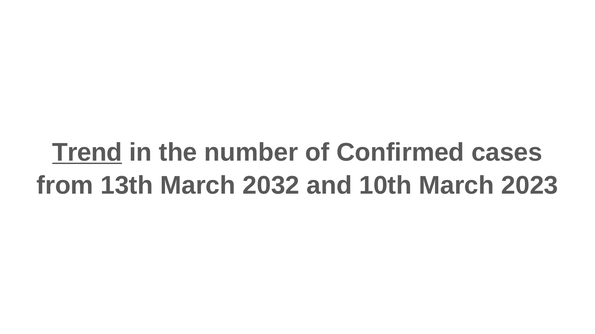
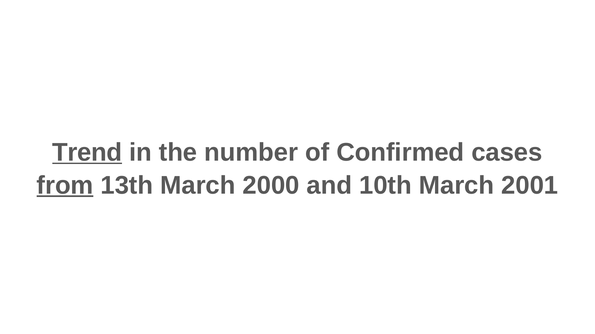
from underline: none -> present (65, 186)
2032: 2032 -> 2000 (271, 186)
2023: 2023 -> 2001 (530, 186)
